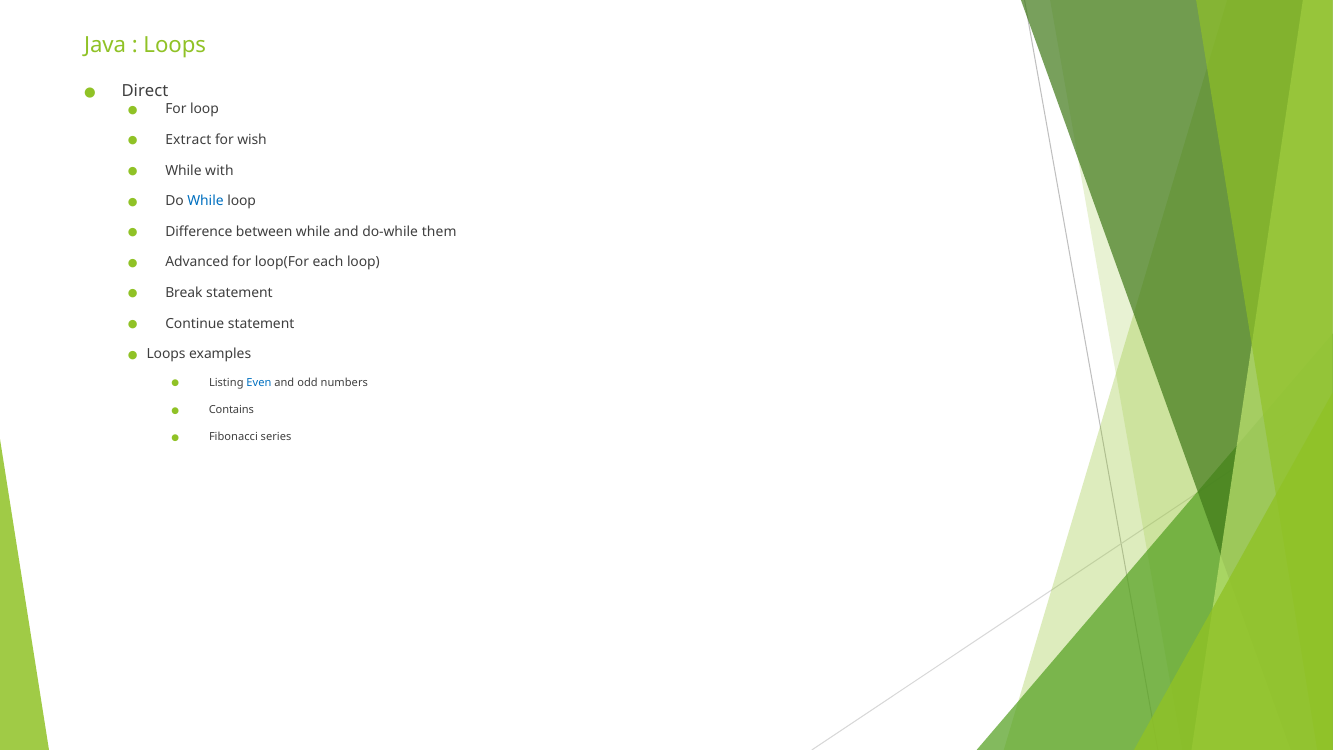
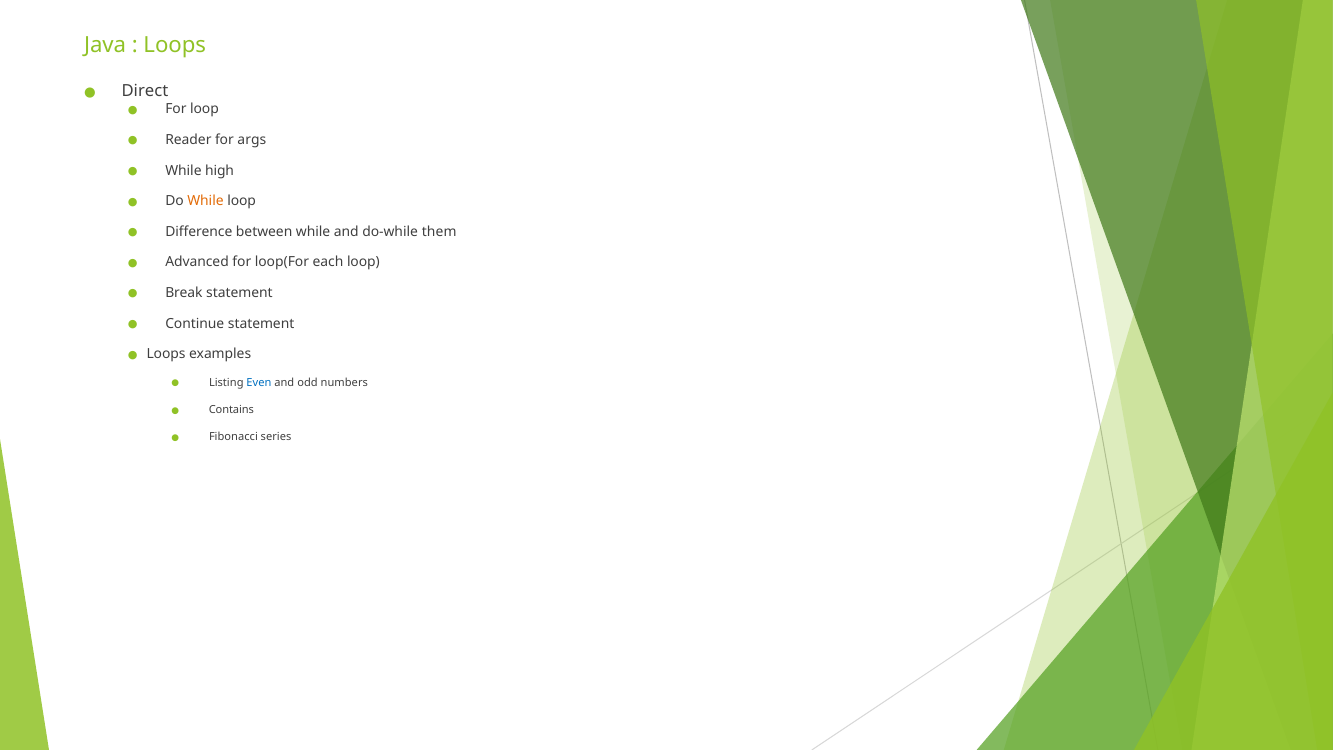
Extract: Extract -> Reader (188, 140)
wish: wish -> args (252, 140)
with: with -> high (220, 170)
While colour: blue -> orange (205, 201)
